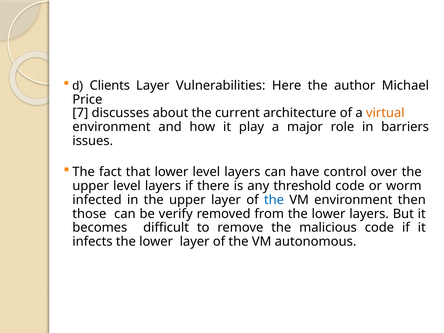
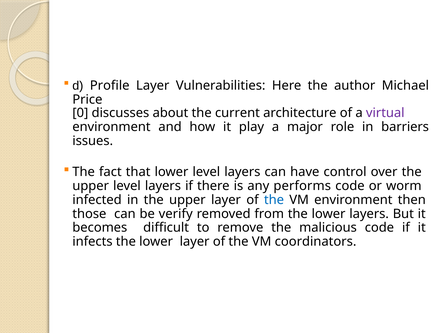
Clients: Clients -> Profile (110, 86)
7: 7 -> 0 (80, 113)
virtual colour: orange -> purple (385, 113)
threshold: threshold -> performs (302, 186)
autonomous: autonomous -> coordinators (316, 242)
